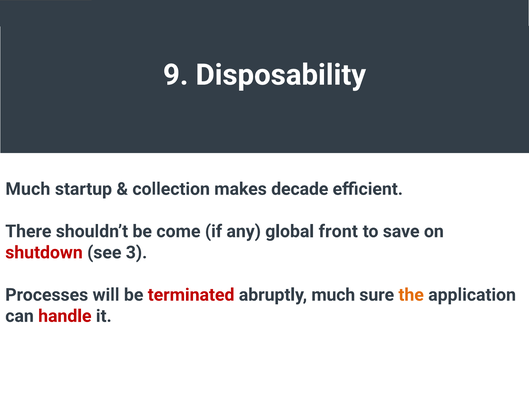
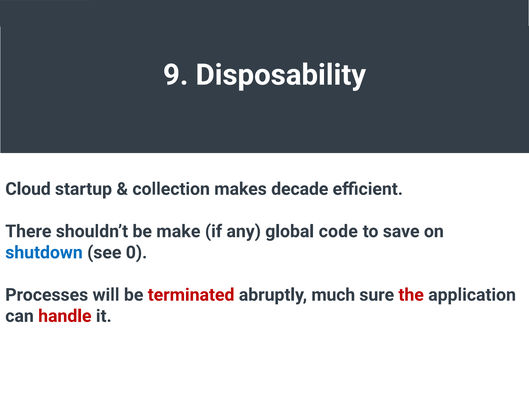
Much: Much -> Cloud (28, 189)
come: come -> make (178, 231)
front: front -> code (338, 231)
shutdown colour: red -> blue (44, 252)
3: 3 -> 0 (136, 252)
the colour: orange -> red (411, 295)
